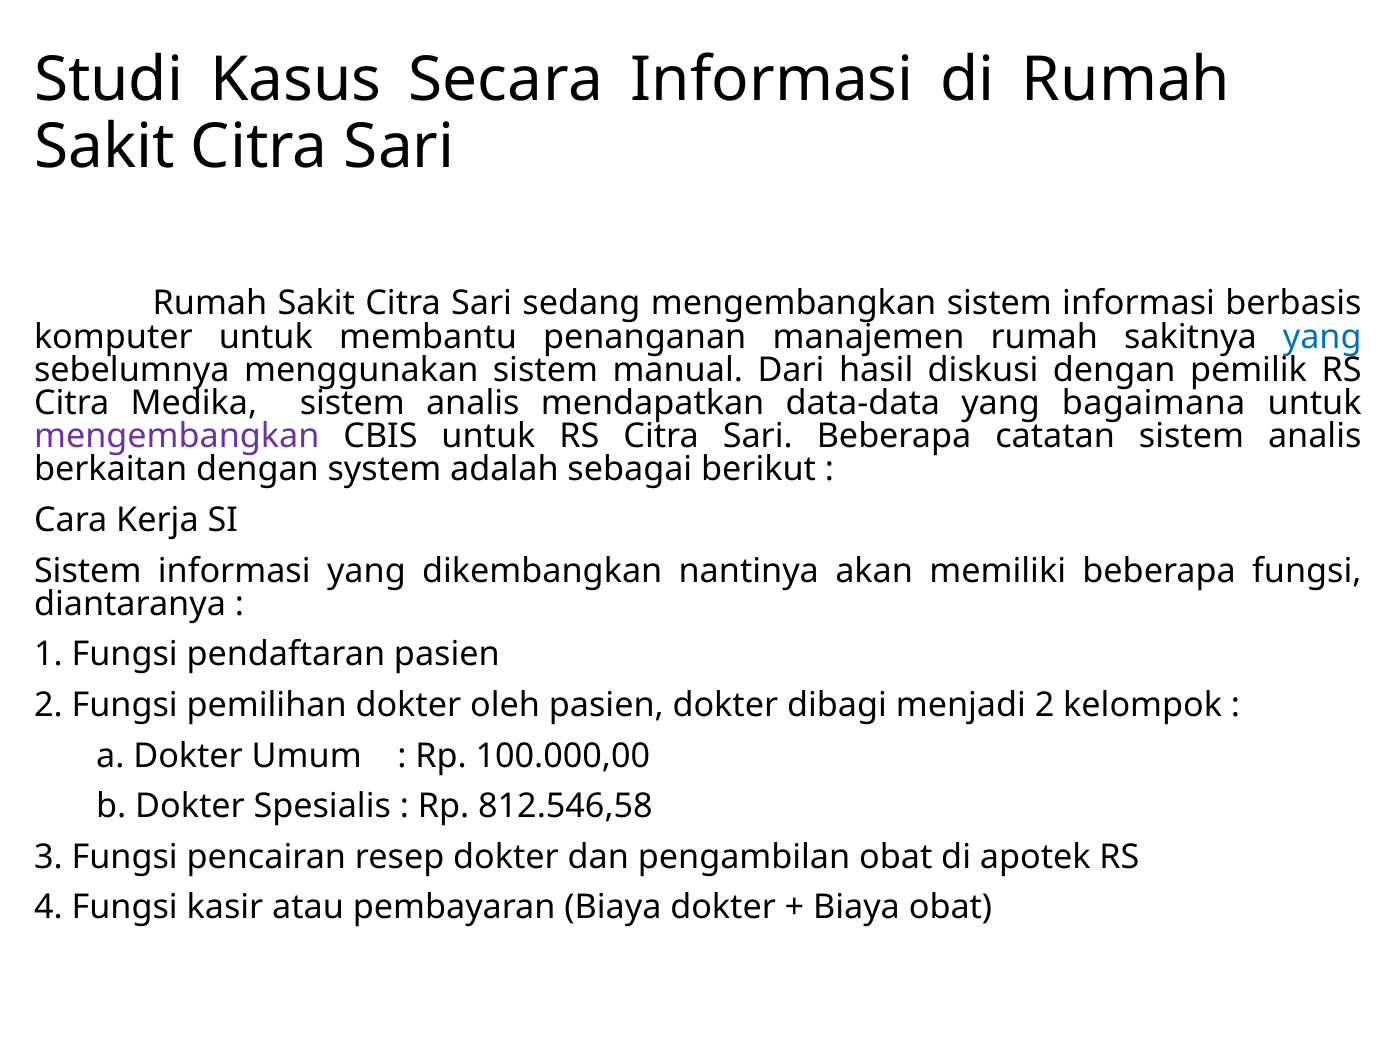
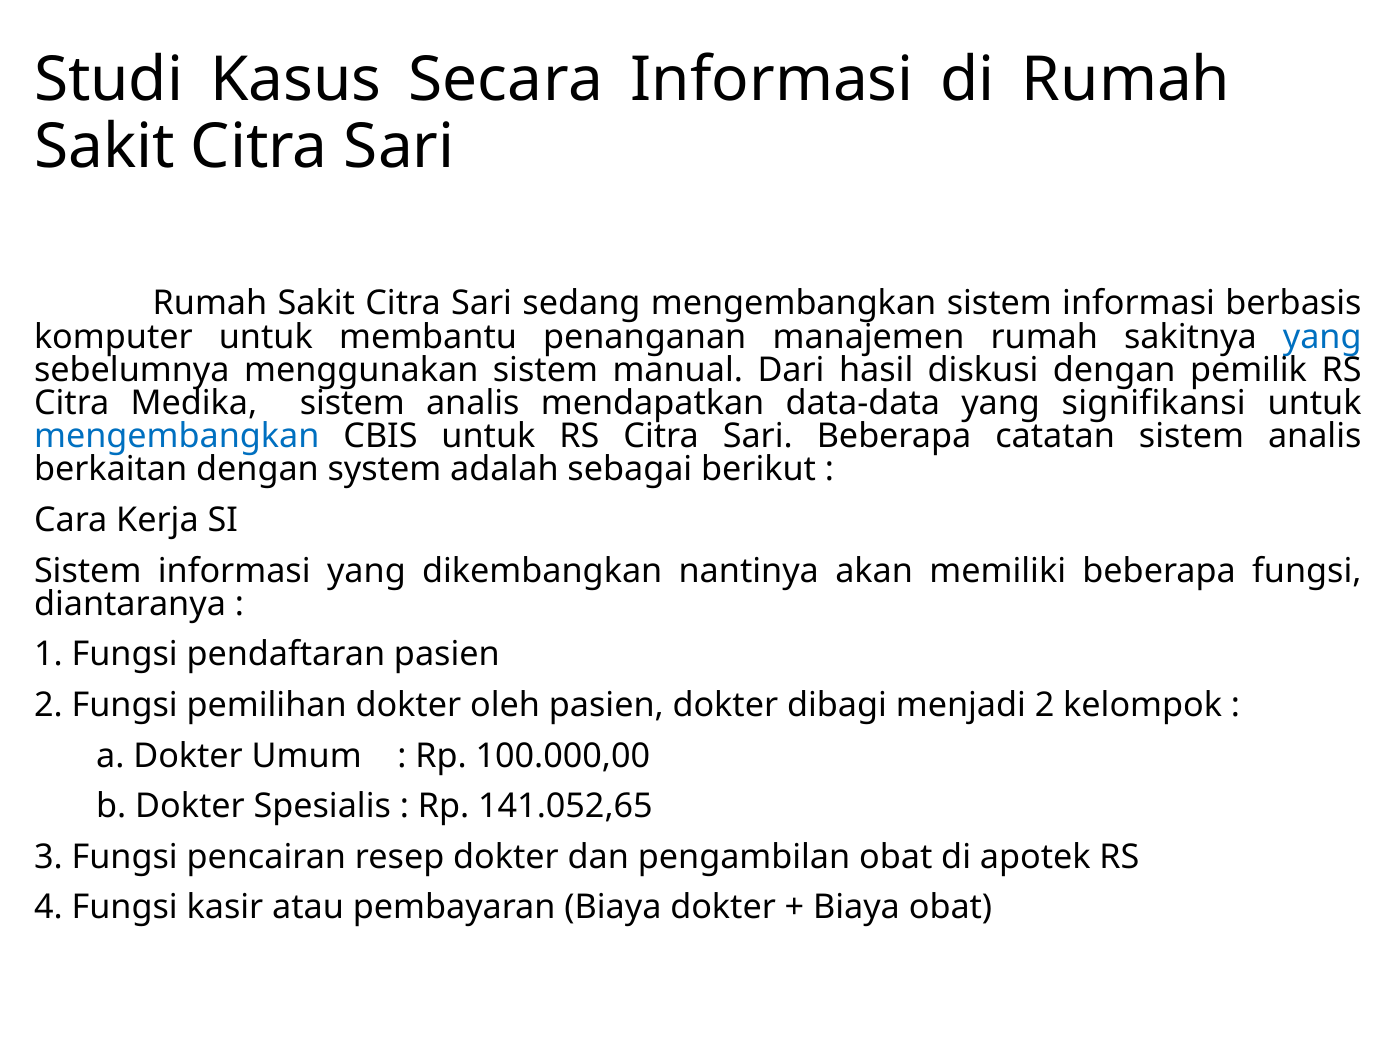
bagaimana: bagaimana -> signifikansi (1154, 403)
mengembangkan colour: purple -> blue (177, 437)
812.546,58: 812.546,58 -> 141.052,65 (565, 807)
